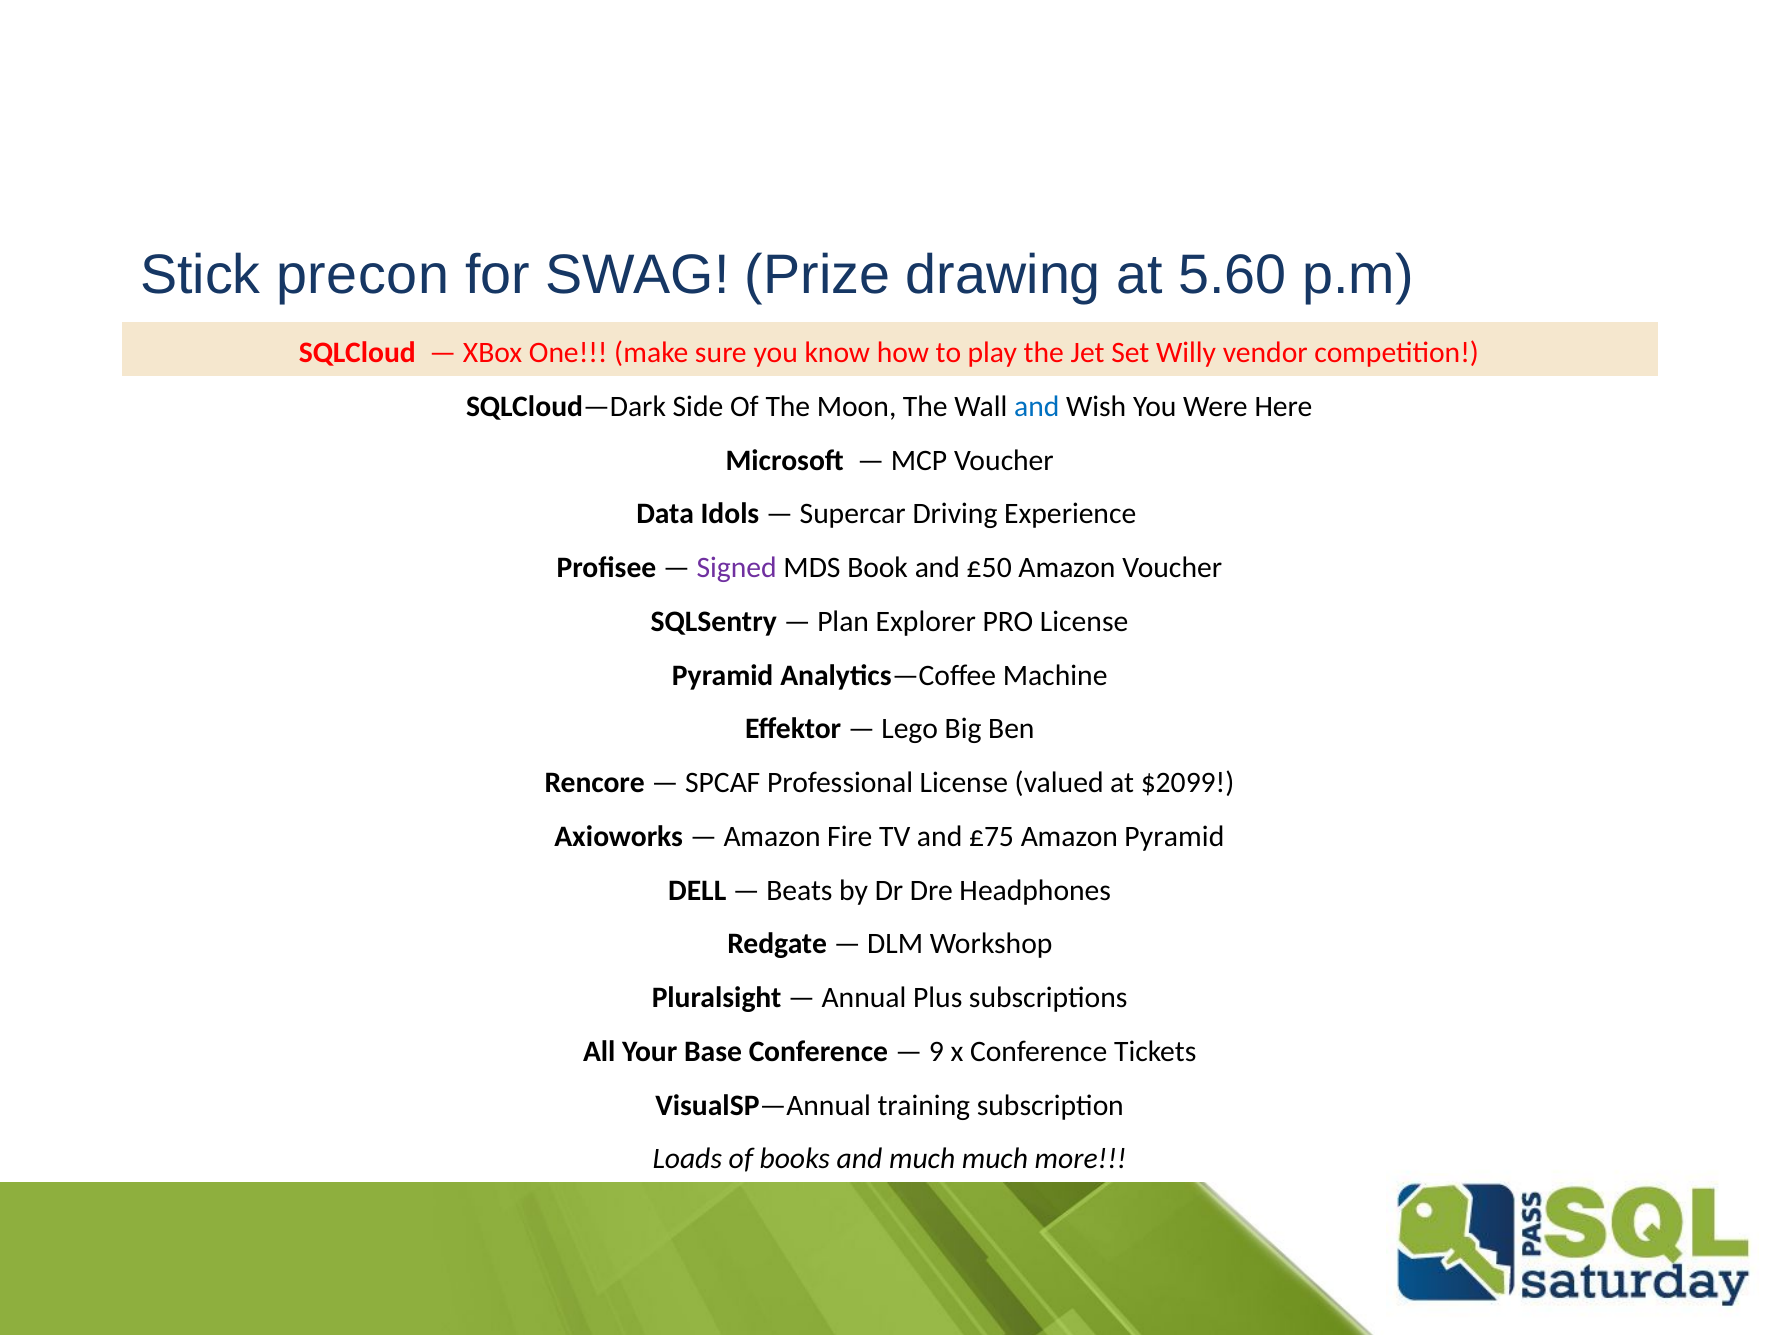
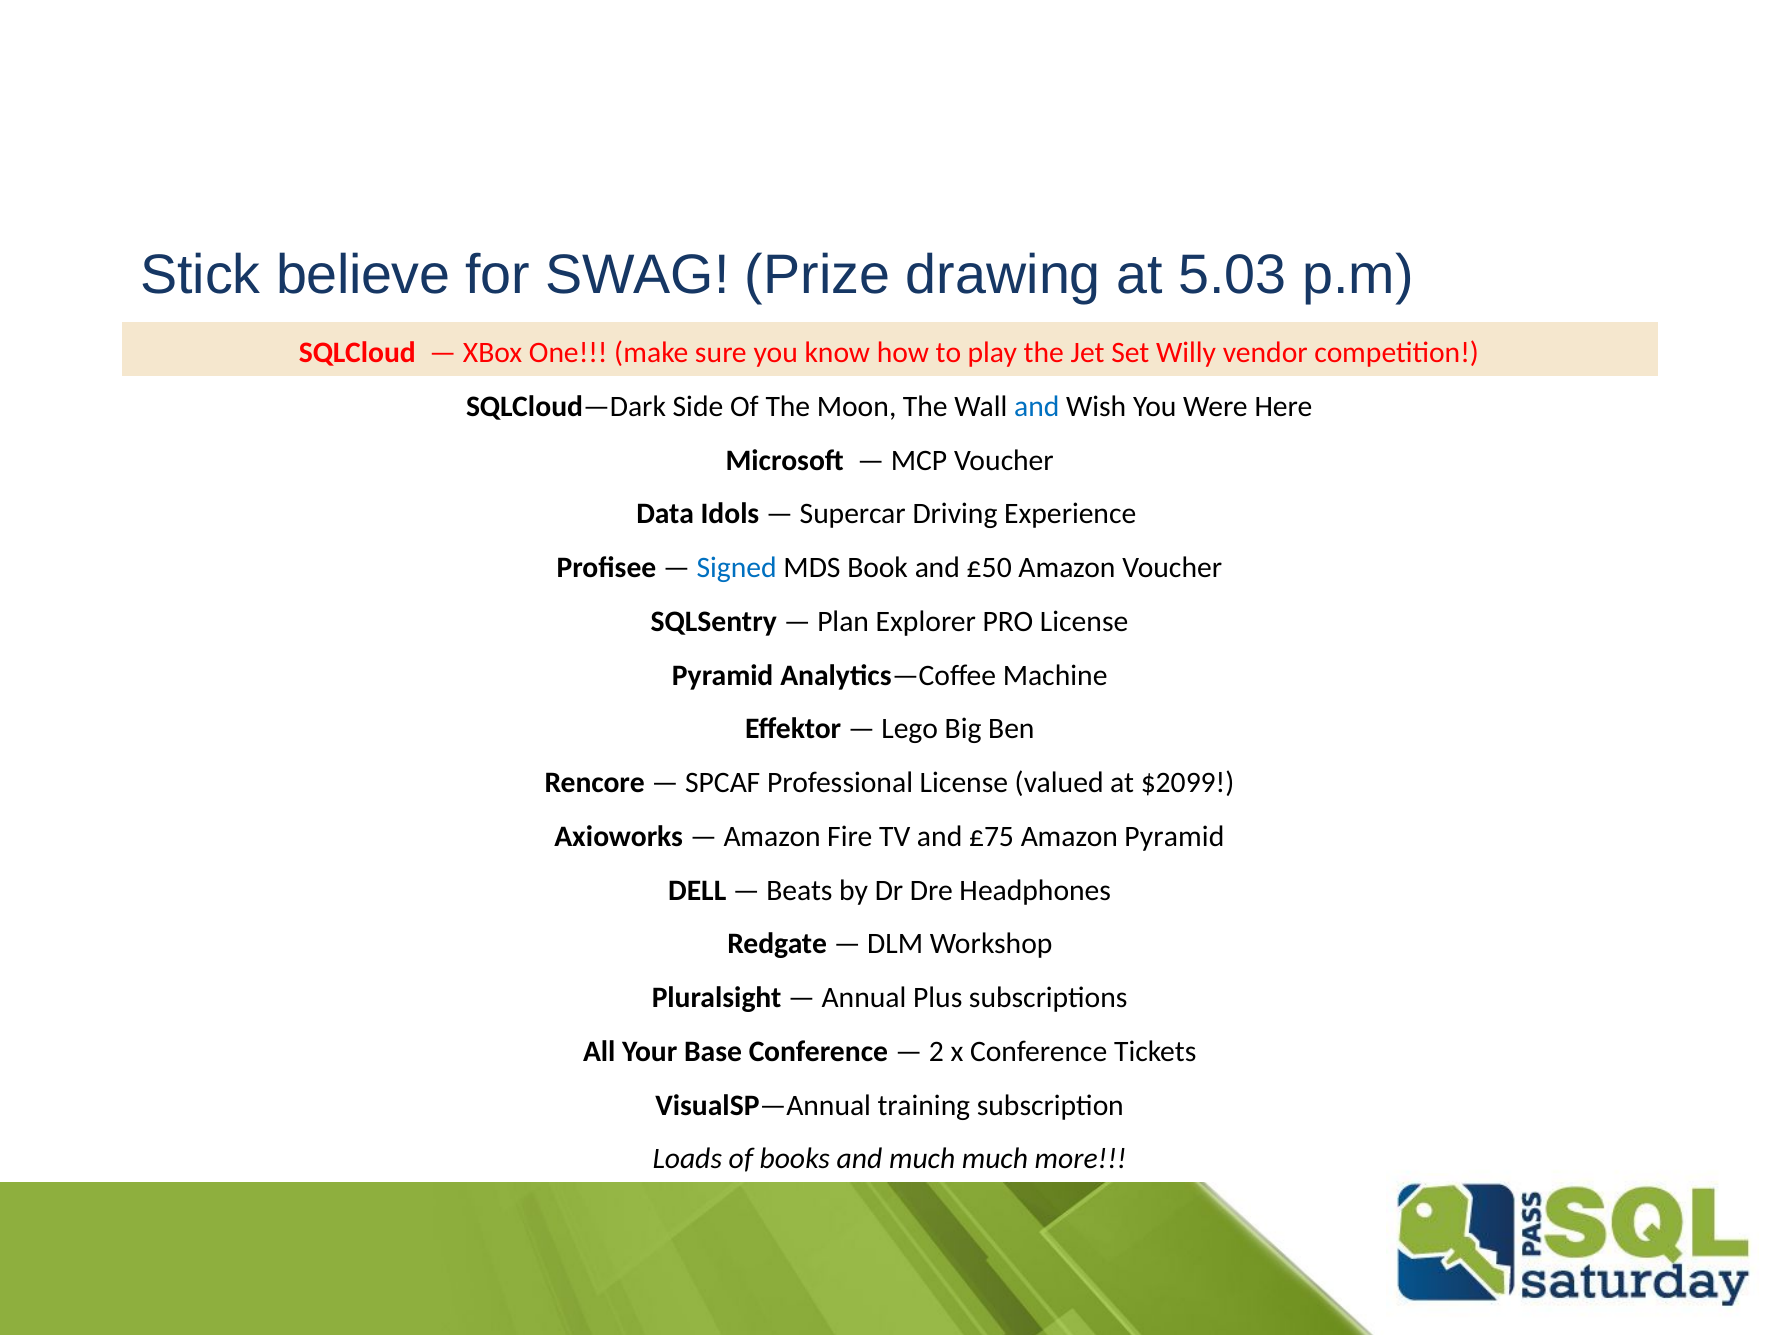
precon: precon -> believe (363, 275)
5.60: 5.60 -> 5.03 (1232, 275)
Signed colour: purple -> blue (737, 568)
9: 9 -> 2 (936, 1052)
